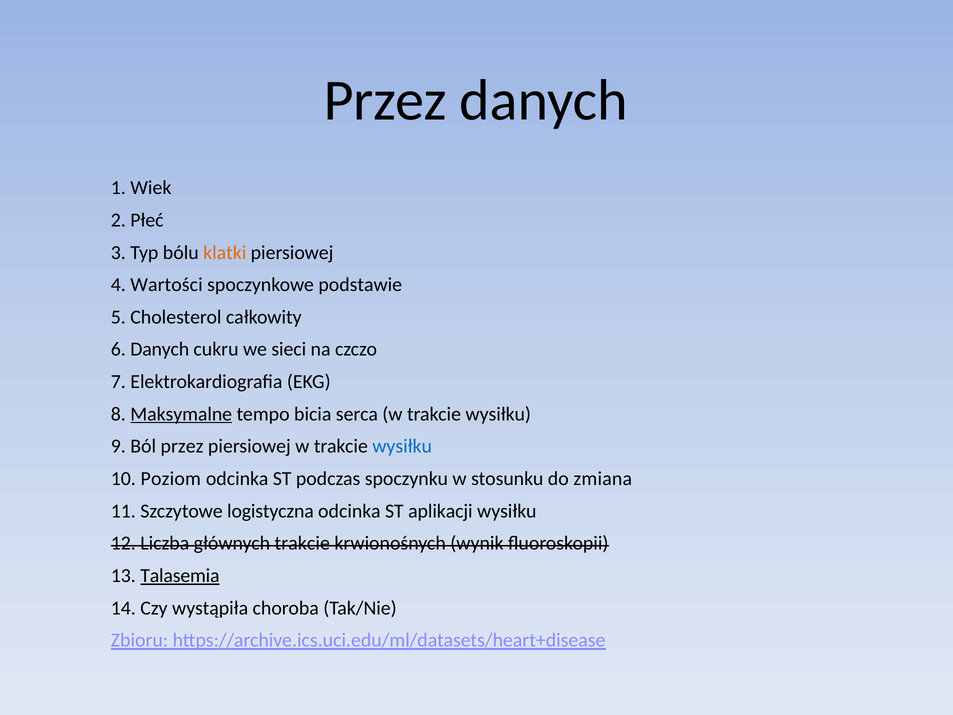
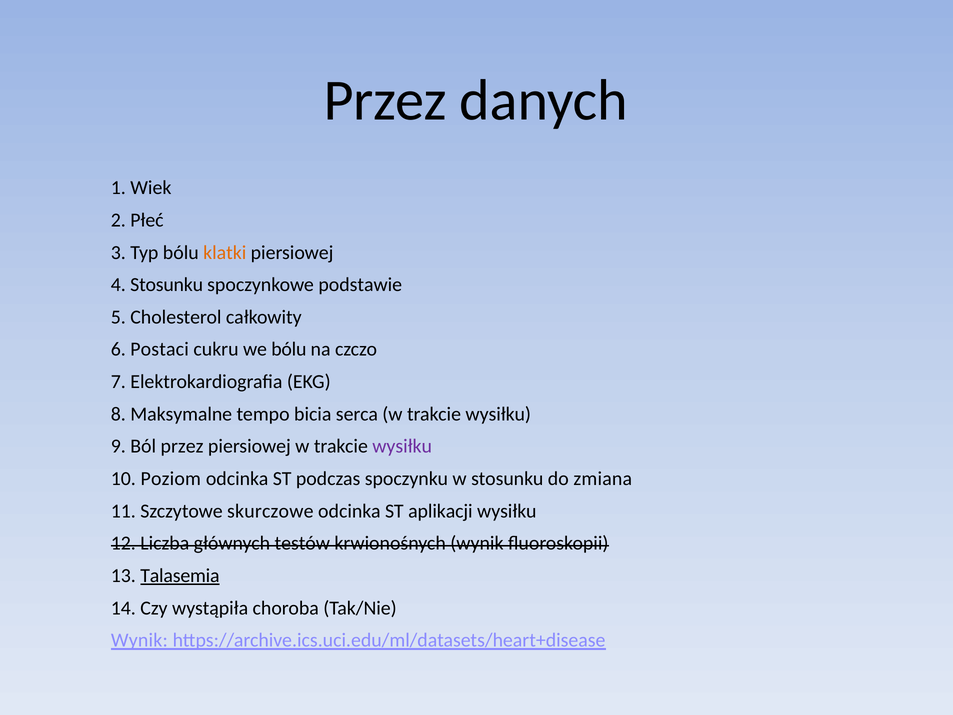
4 Wartości: Wartości -> Stosunku (167, 285)
6 Danych: Danych -> Postaci (160, 349)
we sieci: sieci -> bólu (289, 349)
Maksymalne underline: present -> none (181, 414)
wysiłku colour: blue -> purple (402, 446)
logistyczna: logistyczna -> skurczowe (270, 511)
głównych trakcie: trakcie -> testów (302, 543)
Zbioru: Zbioru -> Wynik (139, 640)
